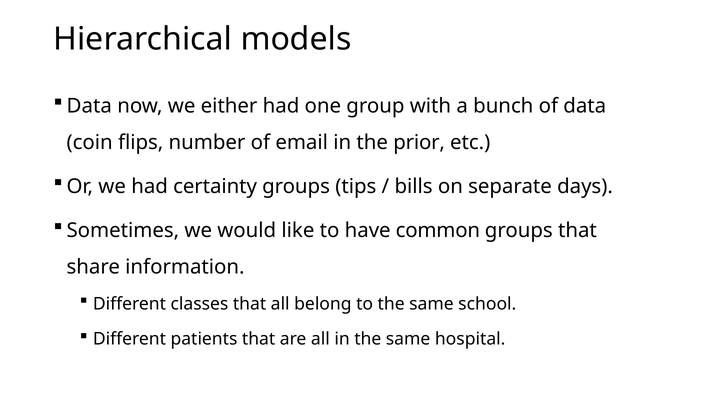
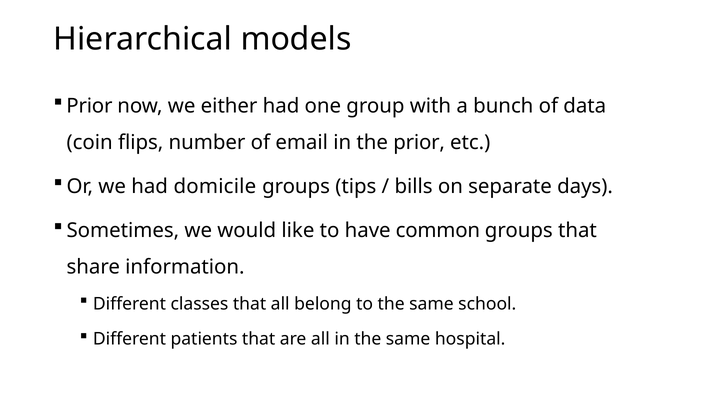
Data: Data -> Prior (89, 106)
certainty: certainty -> domicile (215, 187)
